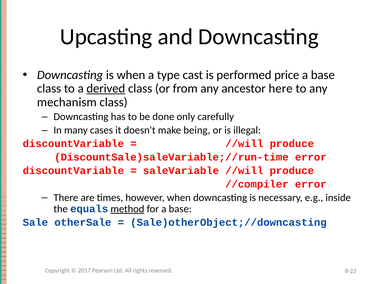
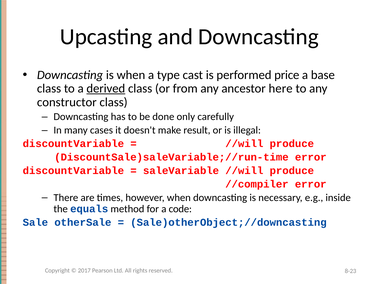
mechanism: mechanism -> constructor (67, 102)
being: being -> result (197, 130)
method underline: present -> none (127, 209)
for a base: base -> code (180, 209)
